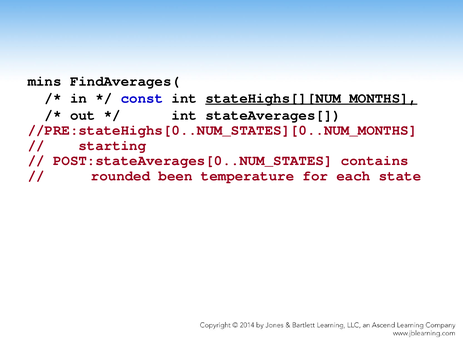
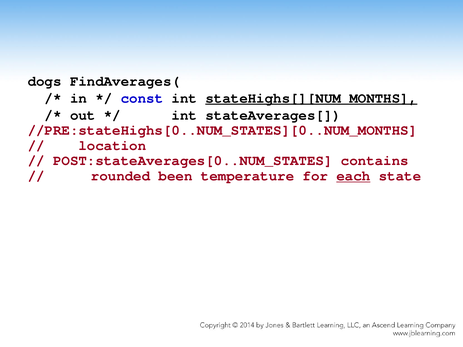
mins: mins -> dogs (45, 81)
starting: starting -> location (112, 145)
each underline: none -> present (353, 176)
